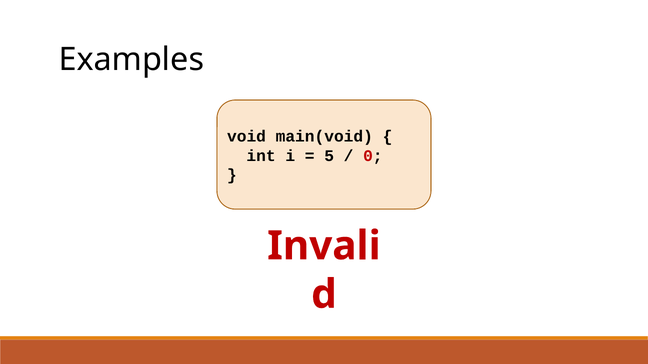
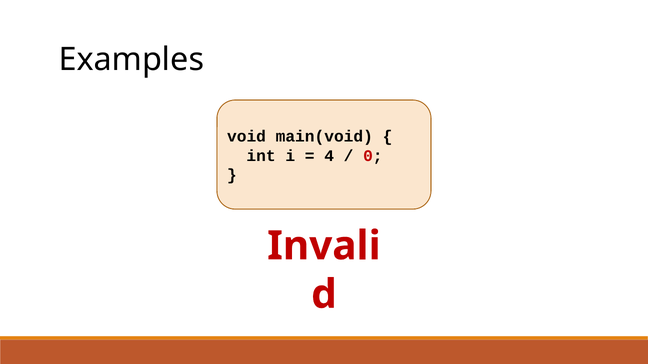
5: 5 -> 4 (329, 156)
